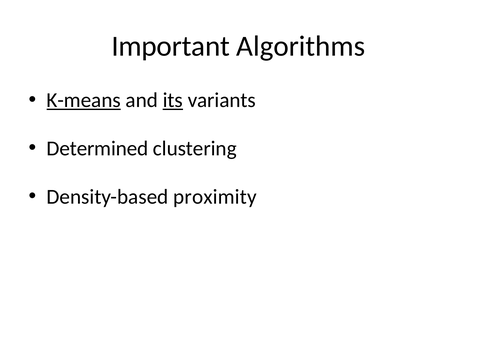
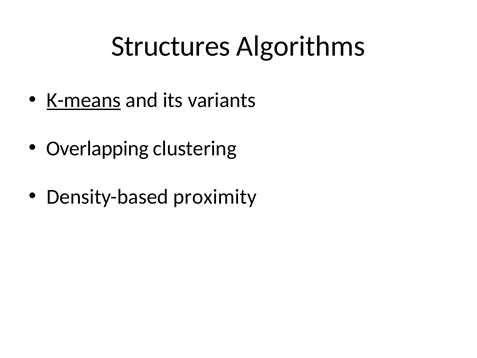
Important: Important -> Structures (171, 46)
its underline: present -> none (173, 100)
Determined: Determined -> Overlapping (97, 148)
